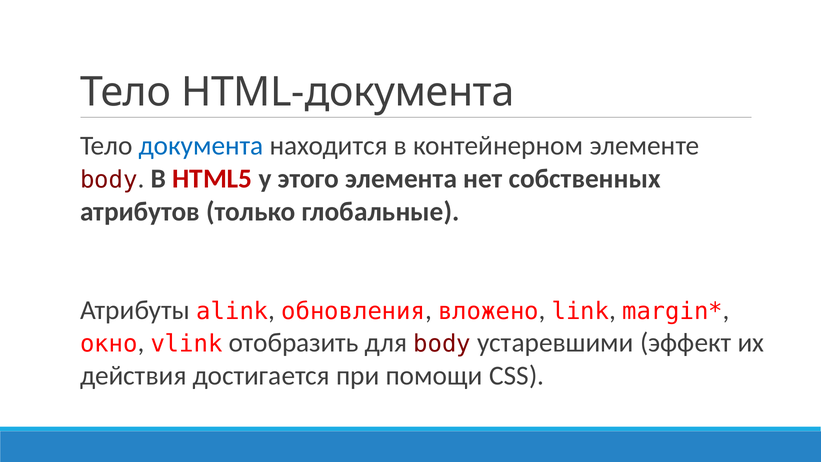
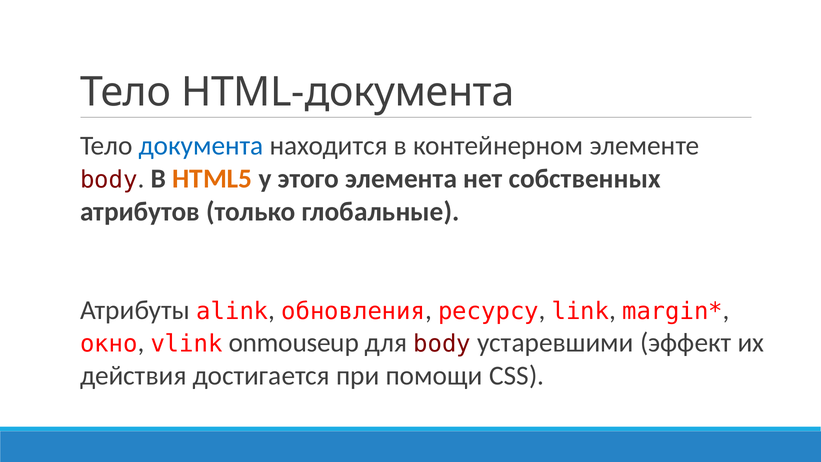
HTML5 colour: red -> orange (212, 179)
вложено: вложено -> ресурсу (488, 311)
отобразить: отобразить -> onmouseup (294, 343)
